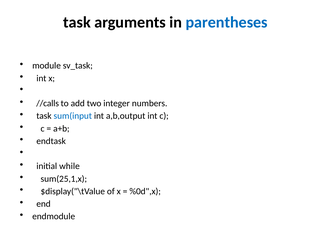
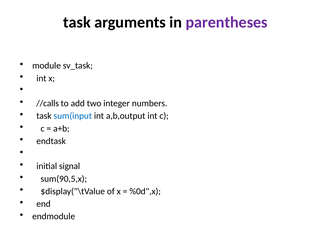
parentheses colour: blue -> purple (227, 22)
while: while -> signal (70, 166)
sum(25,1,x: sum(25,1,x -> sum(90,5,x (64, 179)
